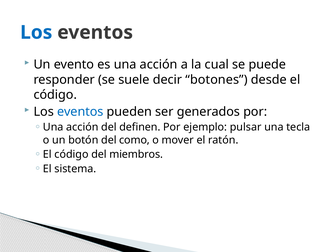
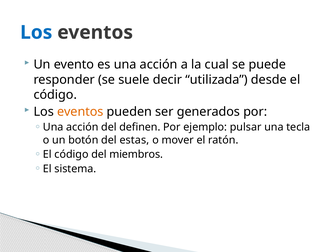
botones: botones -> utilizada (217, 80)
eventos colour: blue -> orange (80, 112)
como: como -> estas (134, 140)
